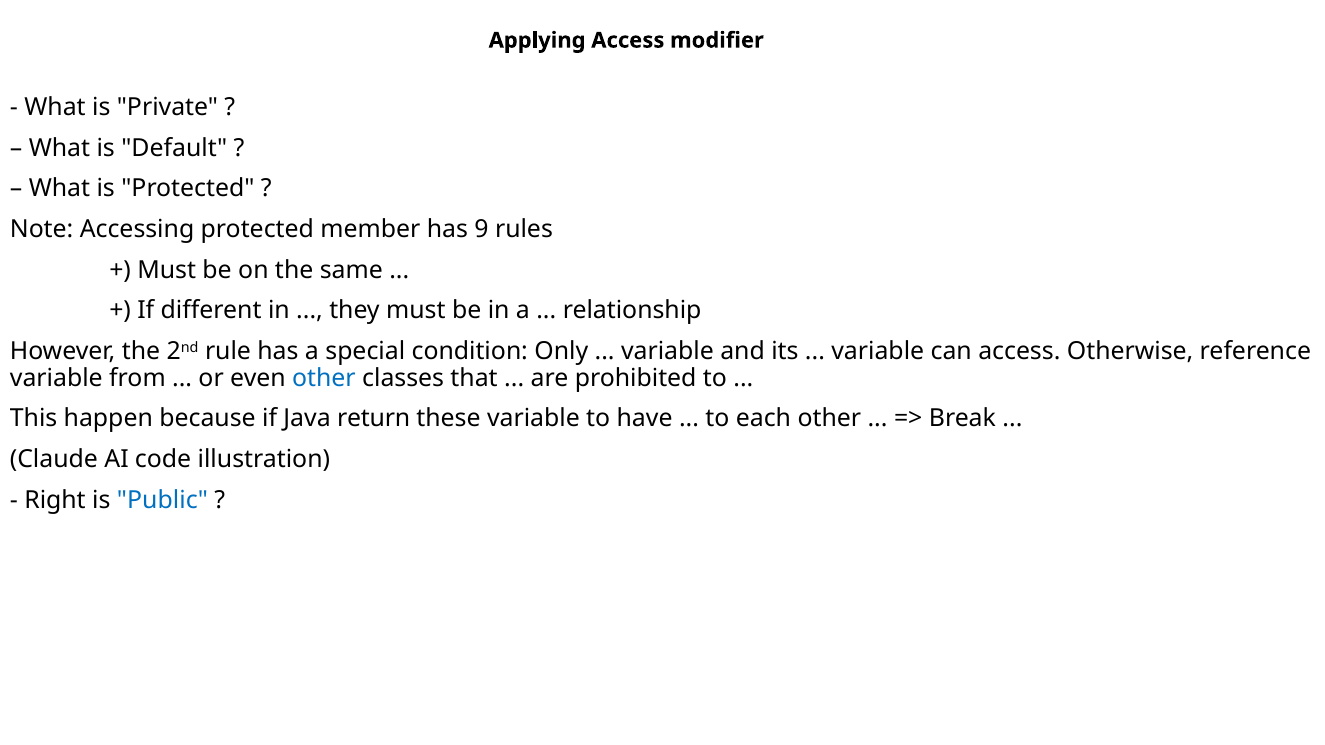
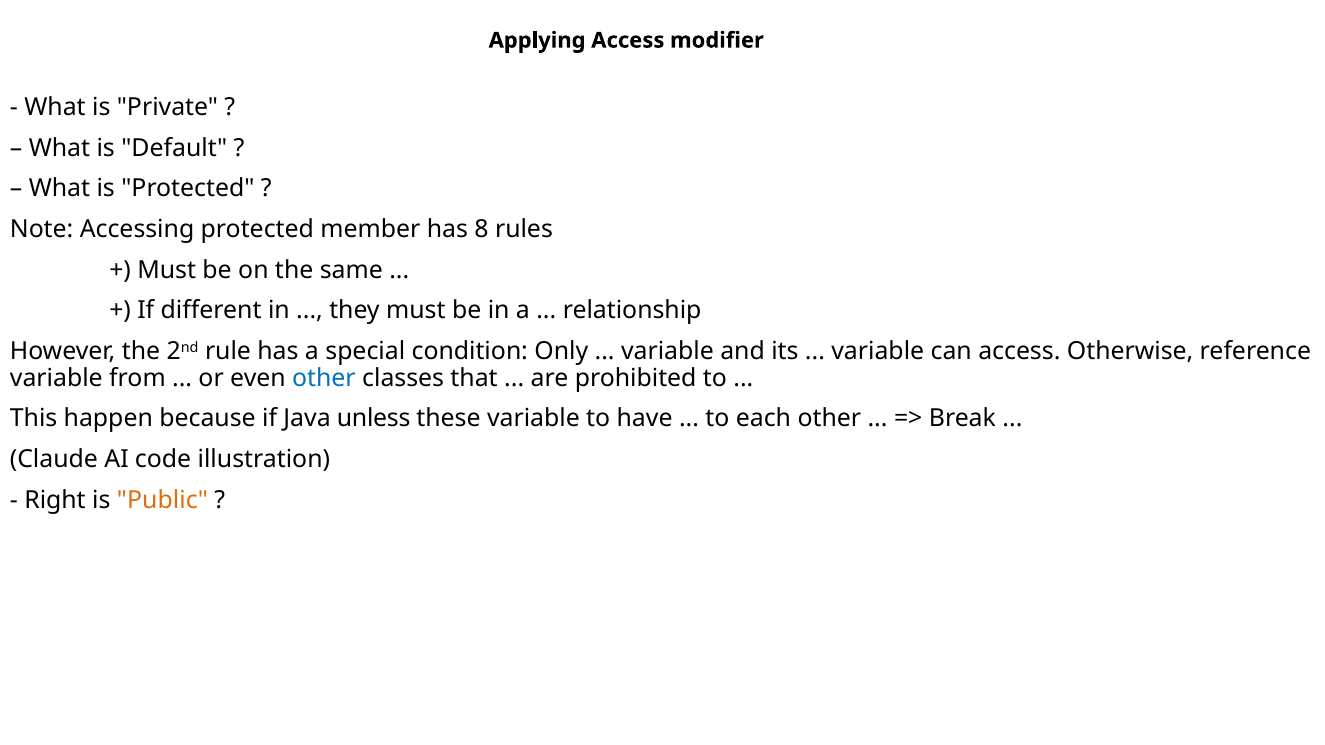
9: 9 -> 8 (481, 229)
return: return -> unless (374, 419)
Public colour: blue -> orange (162, 500)
